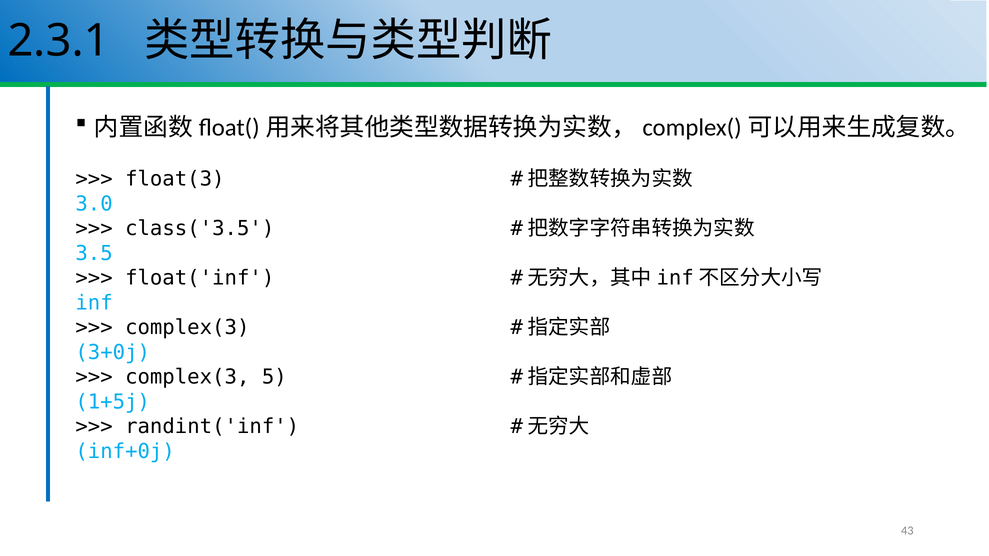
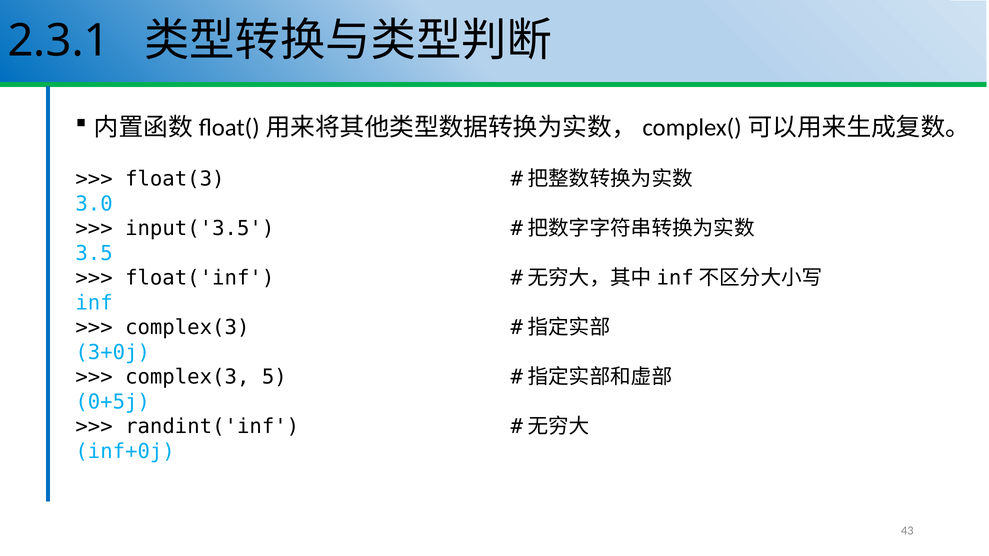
class('3.5: class('3.5 -> input('3.5 (200, 229)
1+5j: 1+5j -> 0+5j (113, 402)
